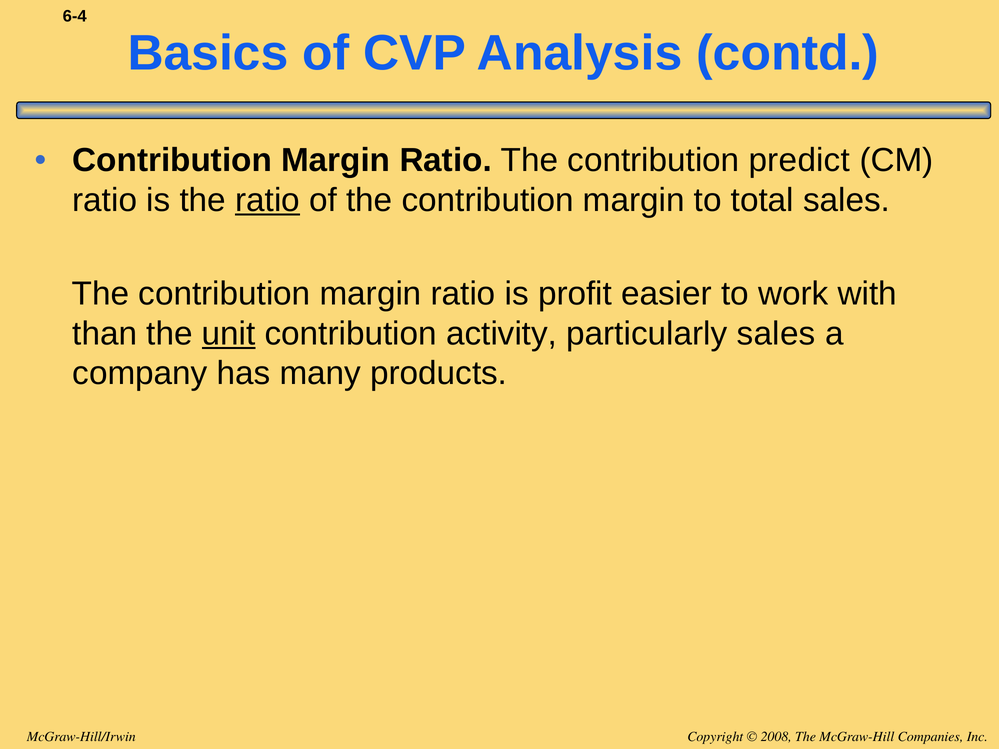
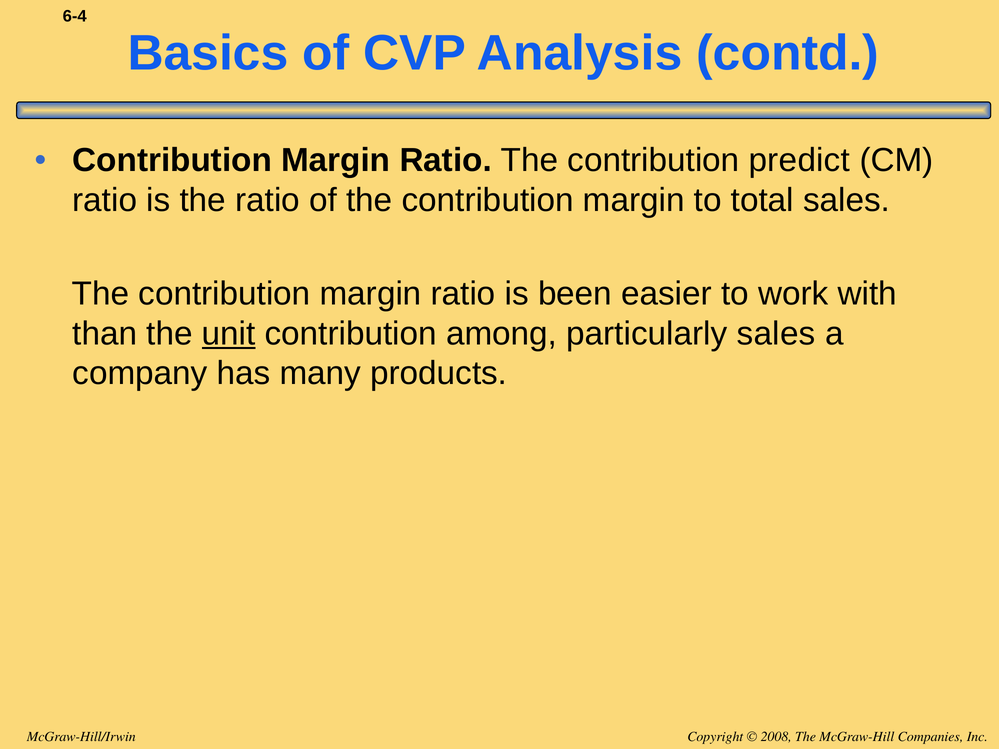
ratio underline: present -> none (268, 200)
profit: profit -> been (575, 294)
activity: activity -> among (502, 334)
